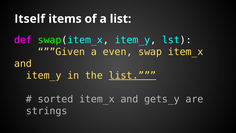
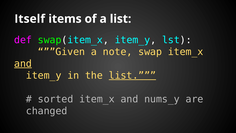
even: even -> note (118, 52)
and underline: none -> present (23, 64)
gets_y: gets_y -> nums_y (162, 99)
strings: strings -> changed (47, 111)
